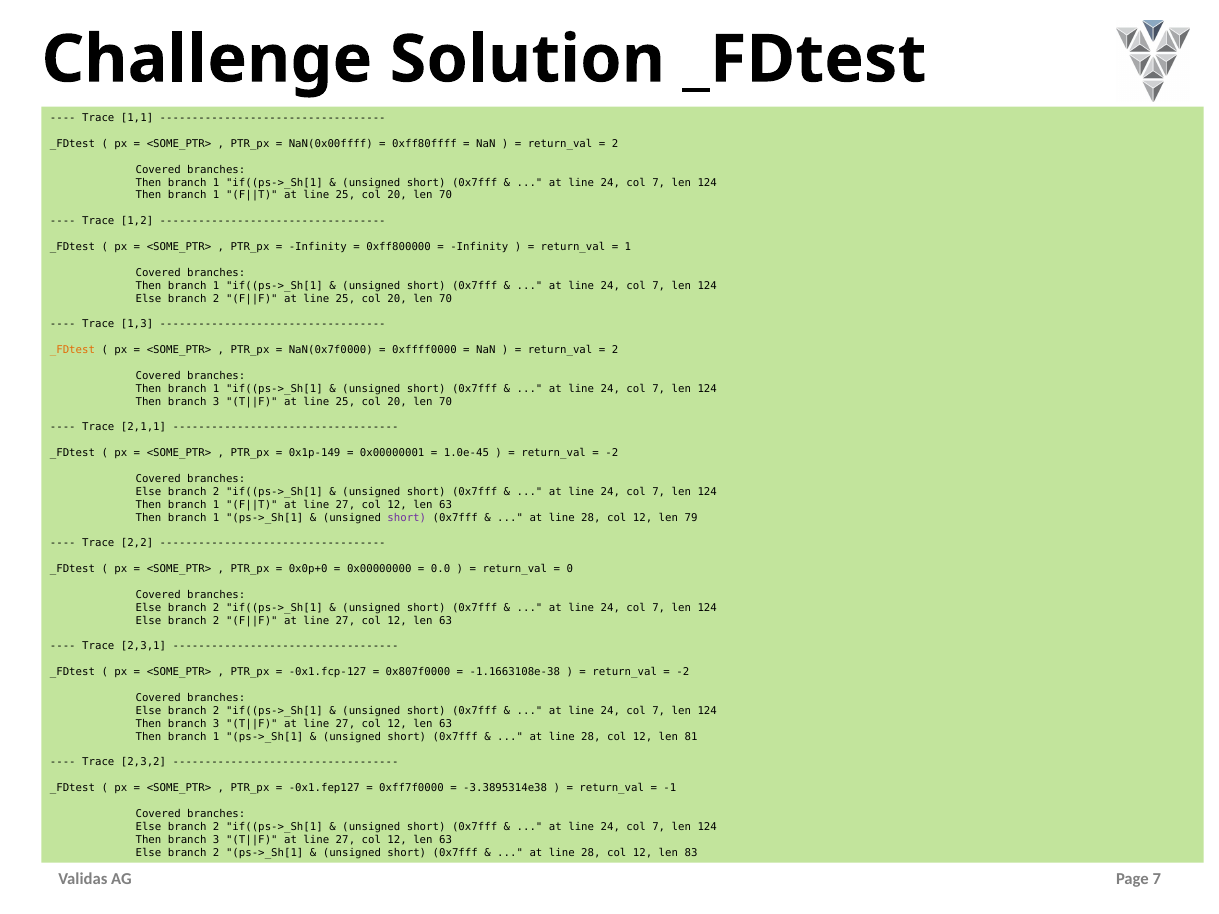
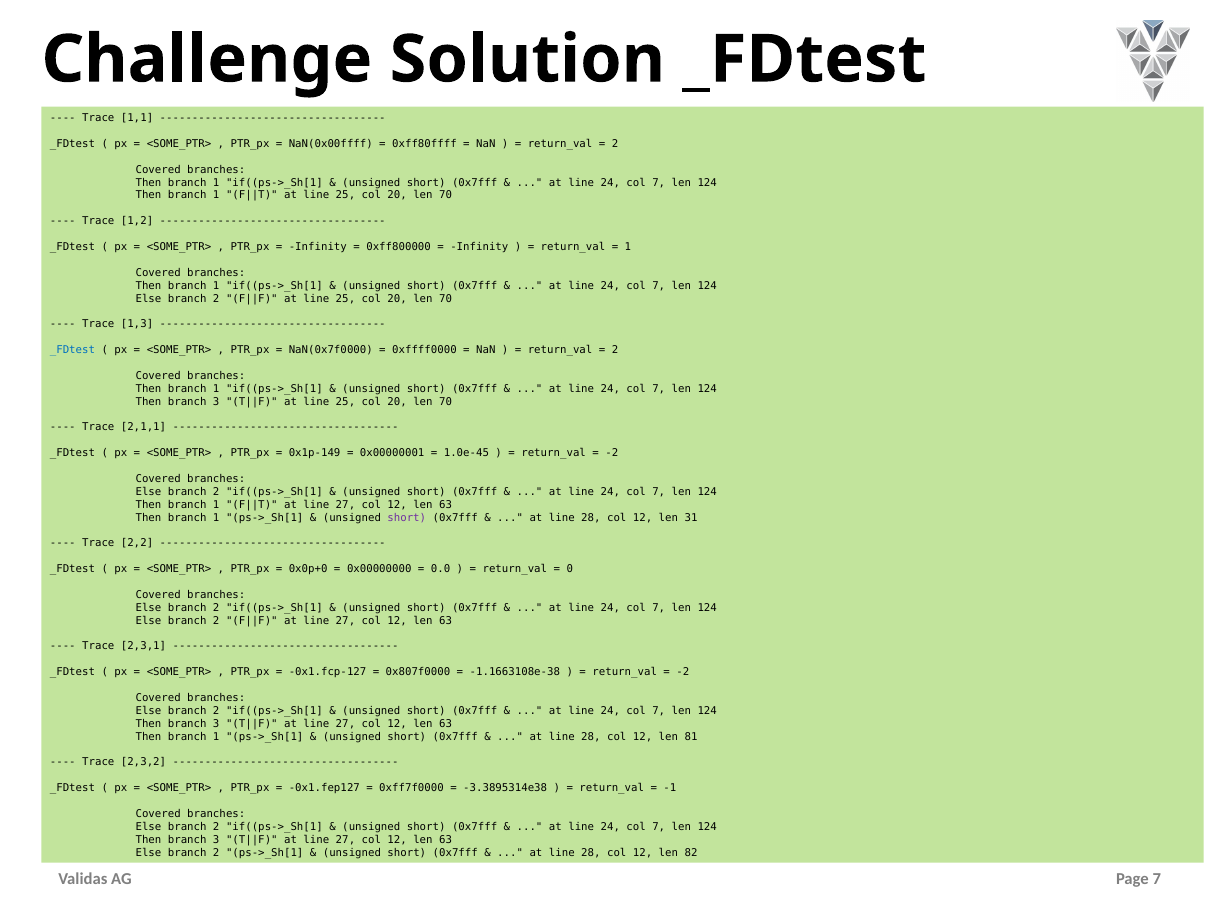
_FDtest colour: orange -> blue (72, 350)
79: 79 -> 31 (691, 518)
83: 83 -> 82 (691, 853)
